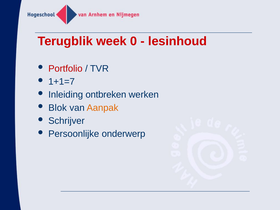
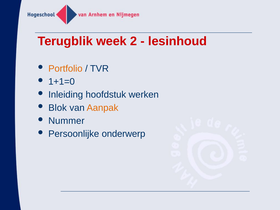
0: 0 -> 2 (134, 41)
Portfolio colour: red -> orange (65, 69)
1+1=7: 1+1=7 -> 1+1=0 (62, 82)
ontbreken: ontbreken -> hoofdstuk (106, 95)
Schrijver: Schrijver -> Nummer (66, 121)
